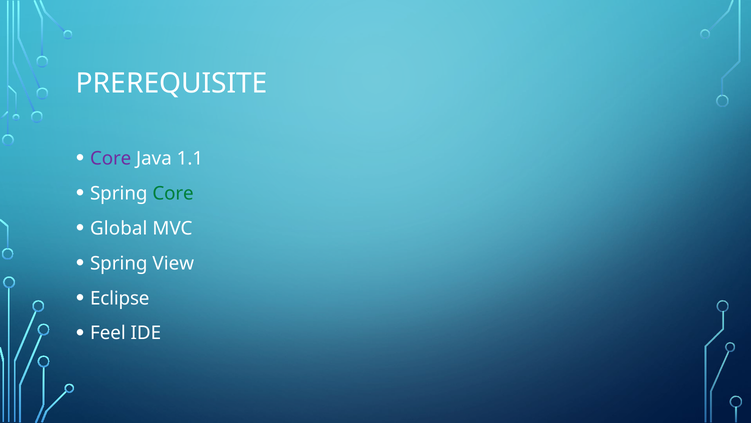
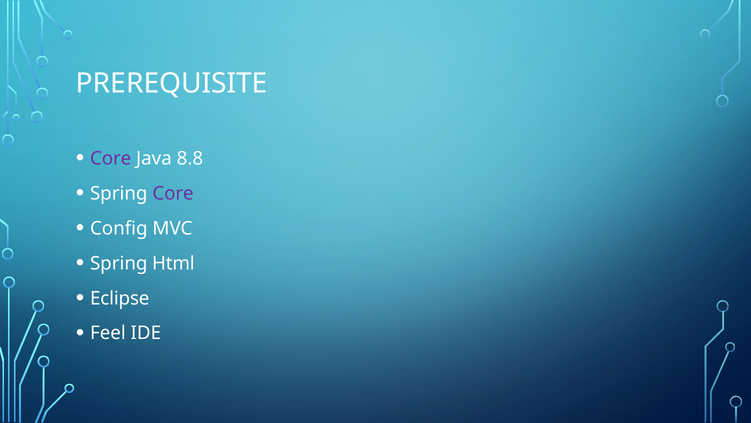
1.1: 1.1 -> 8.8 (190, 158)
Core colour: green -> purple (173, 193)
Global: Global -> Config (119, 228)
View: View -> Html (173, 263)
